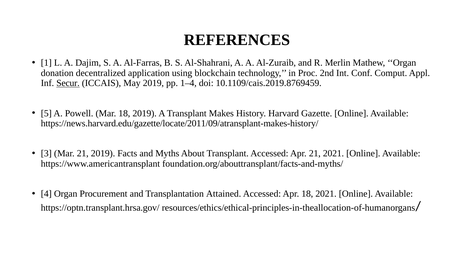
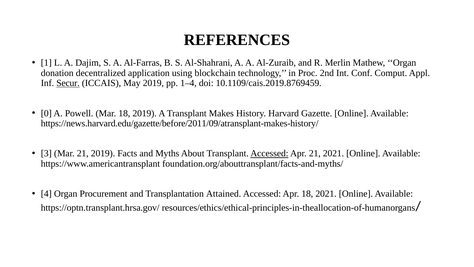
5: 5 -> 0 (46, 113)
https://news.harvard.edu/gazette/locate/2011/09/atransplant-makes-history/: https://news.harvard.edu/gazette/locate/2011/09/atransplant-makes-history/ -> https://news.harvard.edu/gazette/before/2011/09/atransplant-makes-history/ (180, 123)
Accessed underline: none -> present (269, 153)
